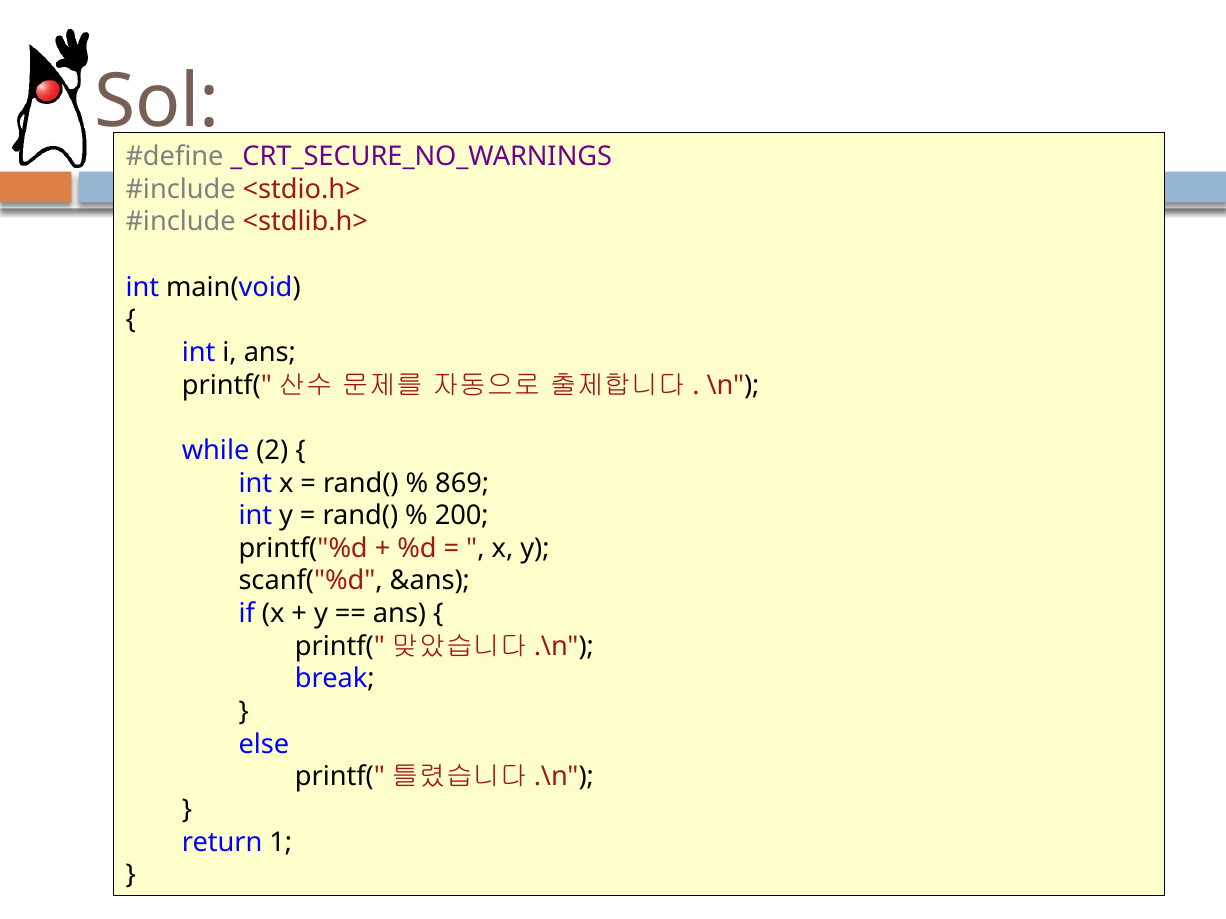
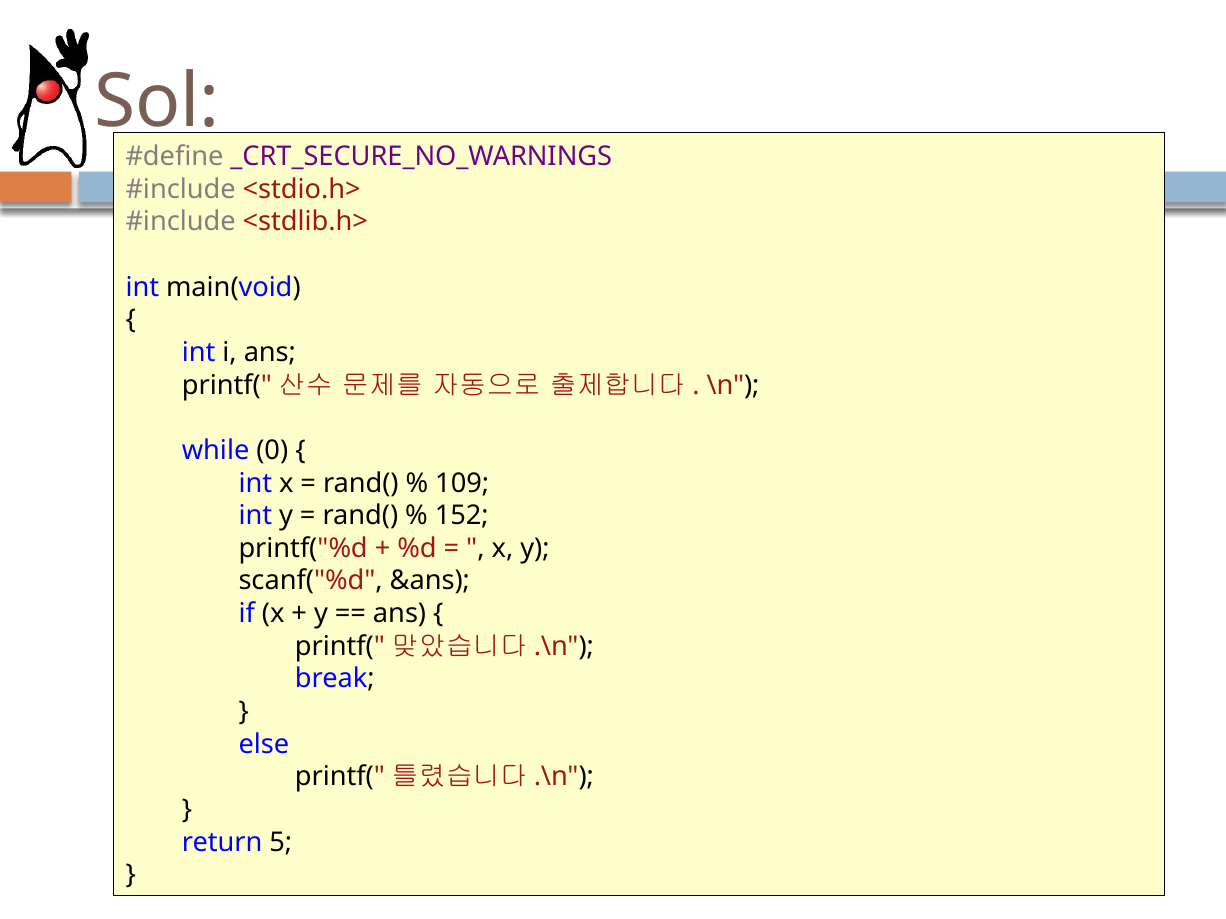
2: 2 -> 0 (272, 451)
869: 869 -> 109 (462, 483)
200: 200 -> 152 (462, 516)
1: 1 -> 5 (281, 843)
